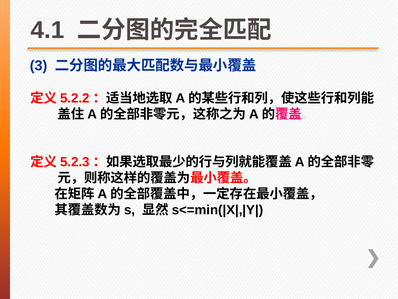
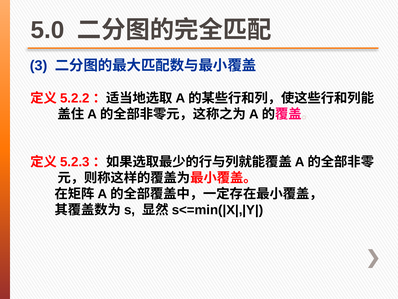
4.1: 4.1 -> 5.0 (47, 30)
